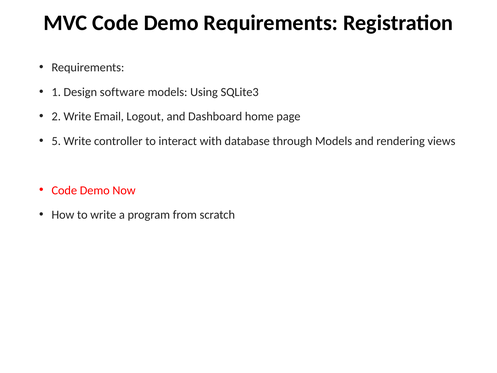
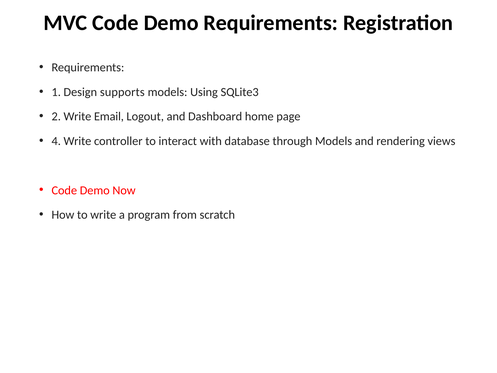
software: software -> supports (122, 92)
5: 5 -> 4 (56, 141)
